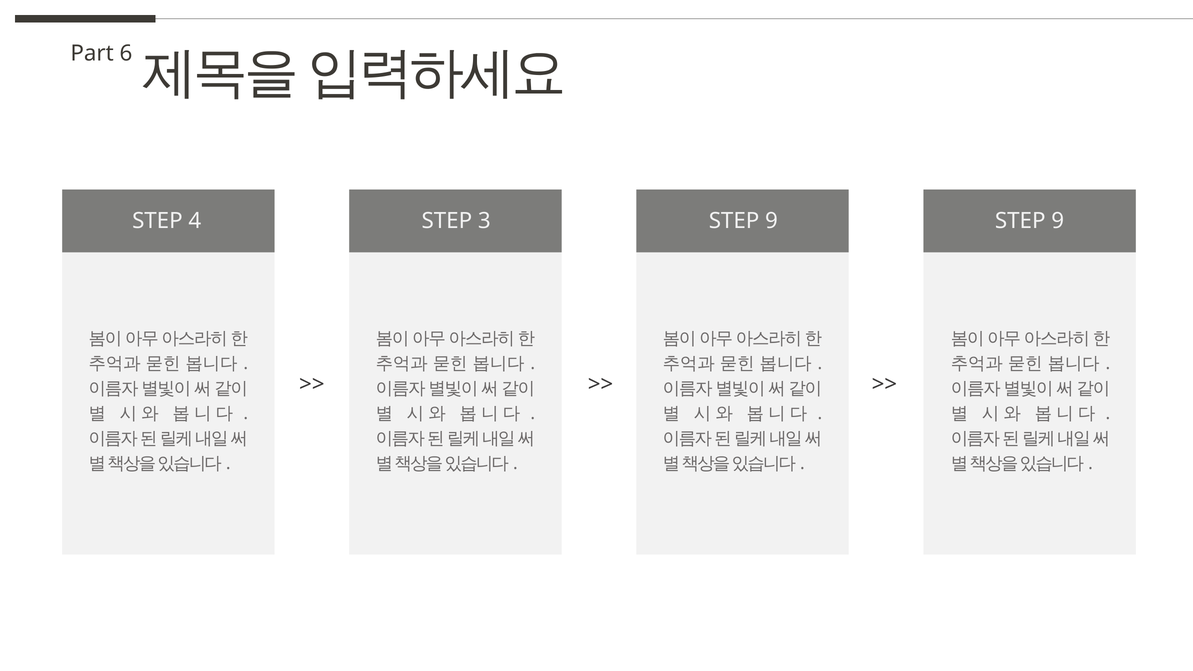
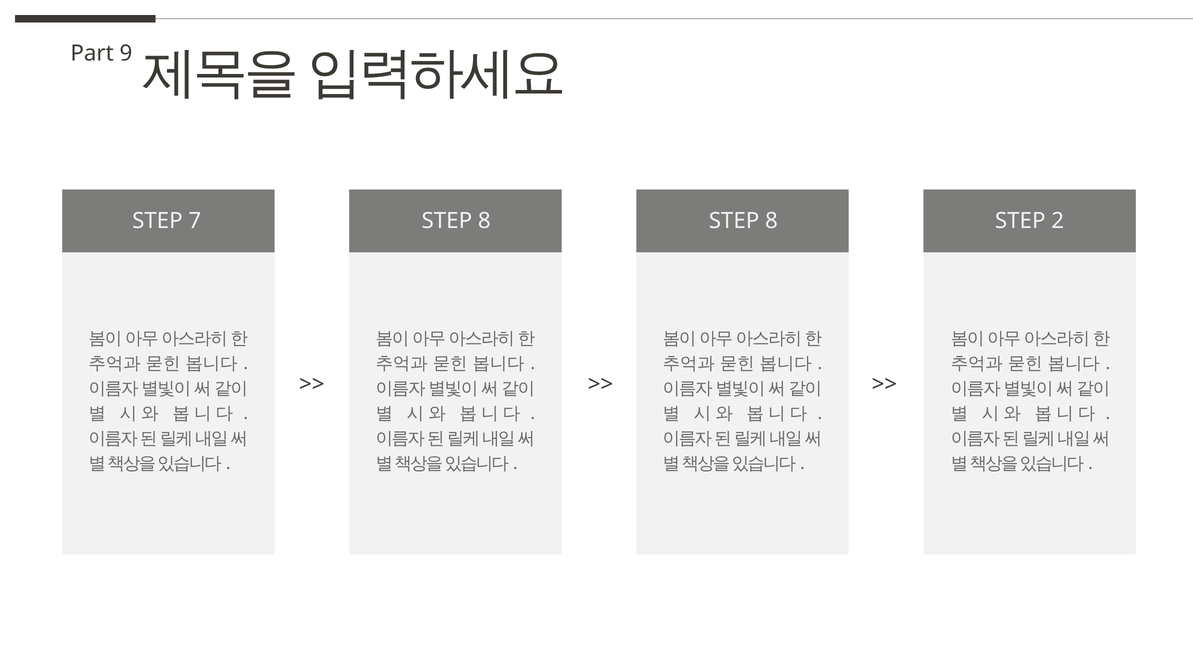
6: 6 -> 9 (126, 53)
4: 4 -> 7 (195, 221)
3: 3 -> 8 (484, 221)
9: 9 -> 8 (772, 221)
9: 9 -> 2 (1058, 221)
